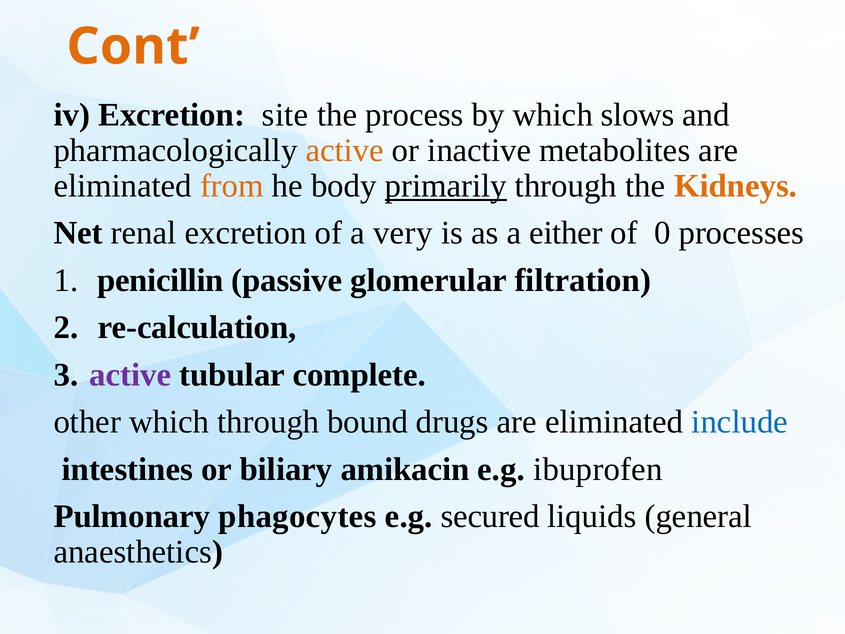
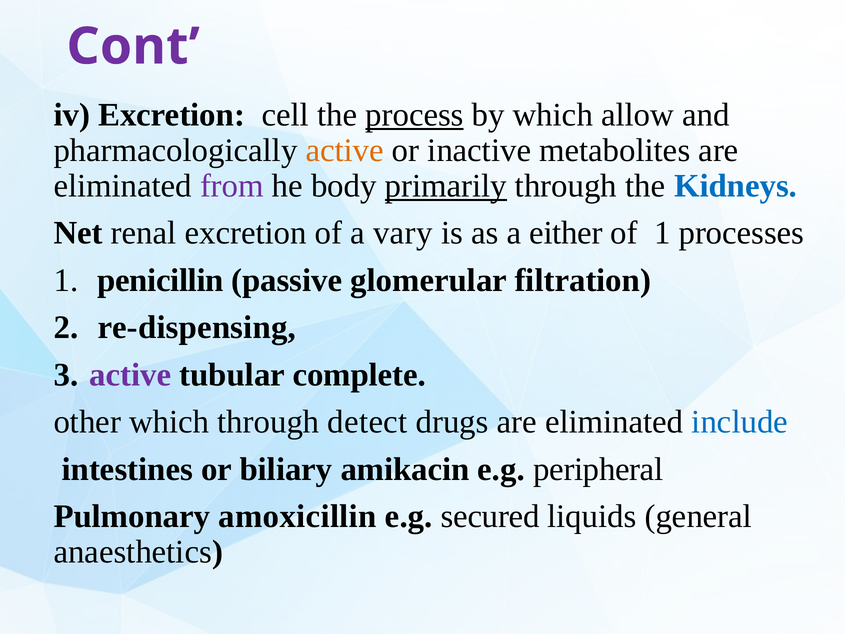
Cont colour: orange -> purple (133, 47)
site: site -> cell (285, 115)
process underline: none -> present (415, 115)
slows: slows -> allow (638, 115)
from colour: orange -> purple (232, 186)
Kidneys colour: orange -> blue (736, 186)
very: very -> vary (403, 233)
of 0: 0 -> 1 (662, 233)
re-calculation: re-calculation -> re-dispensing (197, 327)
bound: bound -> detect (367, 422)
ibuprofen: ibuprofen -> peripheral (598, 469)
phagocytes: phagocytes -> amoxicillin (298, 516)
